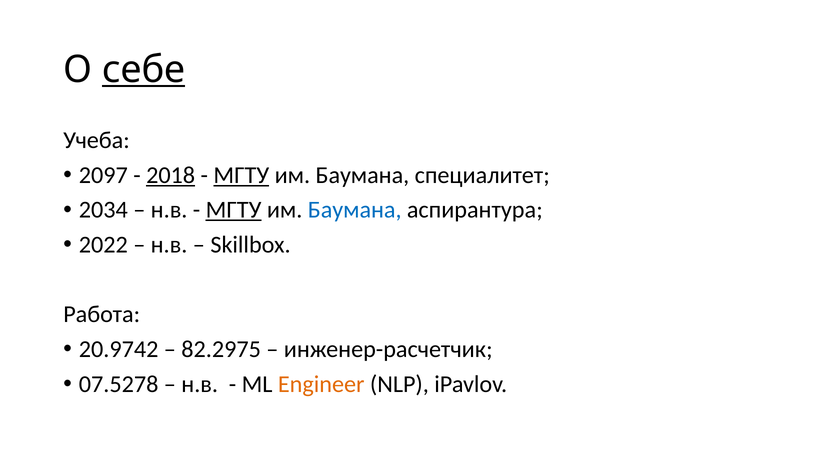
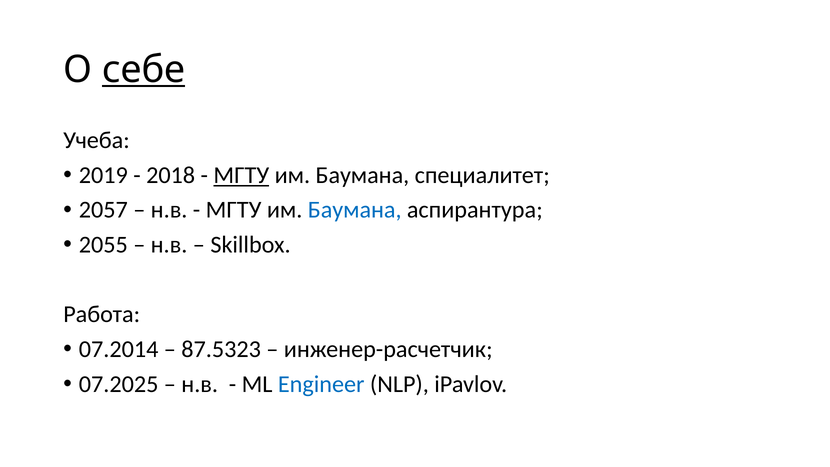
2097: 2097 -> 2019 (103, 175)
2018 underline: present -> none (171, 175)
2034: 2034 -> 2057 (103, 210)
МГТУ underline: present -> none (234, 210)
2022: 2022 -> 2055 (103, 245)
20.9742: 20.9742 -> 07.2014 (119, 349)
82.2975: 82.2975 -> 87.5323 (221, 349)
07.5278: 07.5278 -> 07.2025 (119, 384)
Engineer colour: orange -> blue (321, 384)
